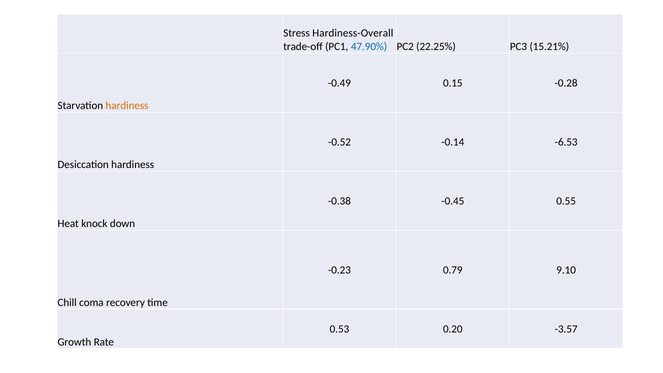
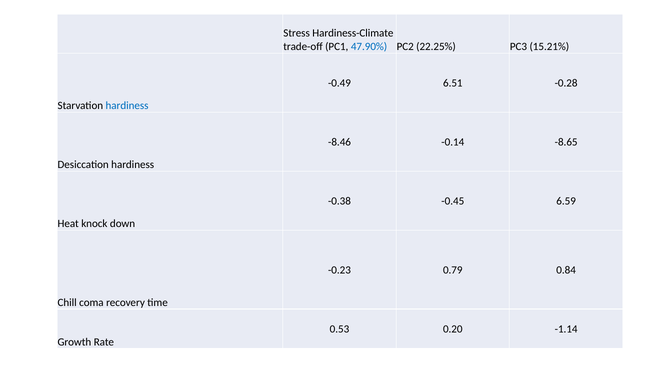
Hardiness-Overall: Hardiness-Overall -> Hardiness-Climate (353, 33)
0.15: 0.15 -> 6.51 (453, 83)
hardiness colour: orange -> blue (127, 106)
-0.52: -0.52 -> -8.46 (339, 142)
-6.53: -6.53 -> -8.65 (566, 142)
0.55: 0.55 -> 6.59 (566, 201)
9.10: 9.10 -> 0.84 (566, 270)
-3.57: -3.57 -> -1.14 (566, 329)
